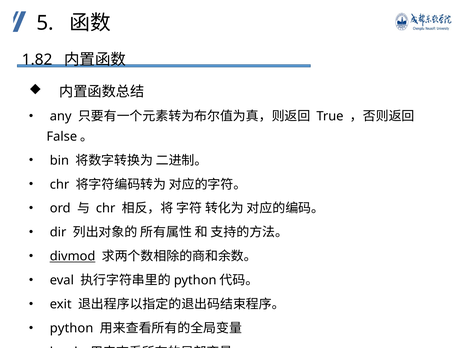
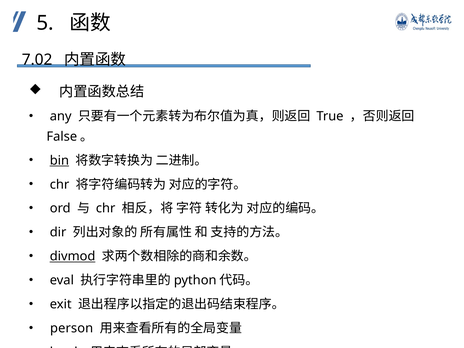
1.82: 1.82 -> 7.02 (37, 60)
bin underline: none -> present (59, 160)
python: python -> person (72, 328)
